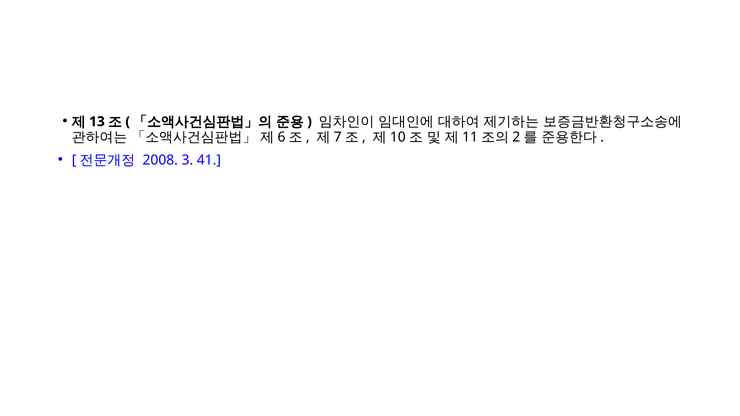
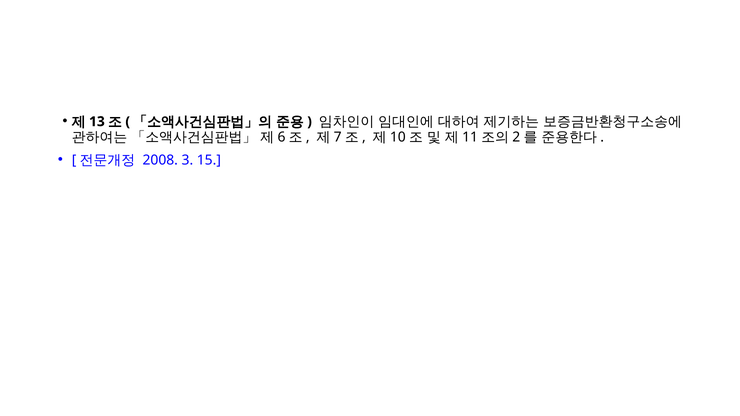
41: 41 -> 15 (209, 160)
